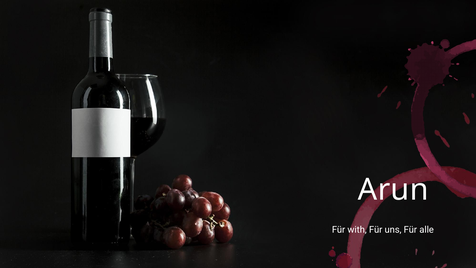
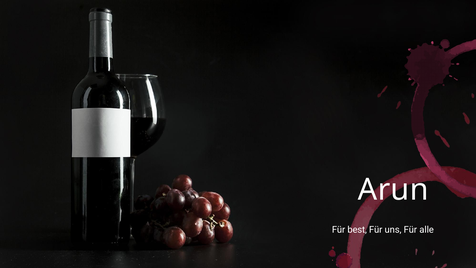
with: with -> best (357, 230)
